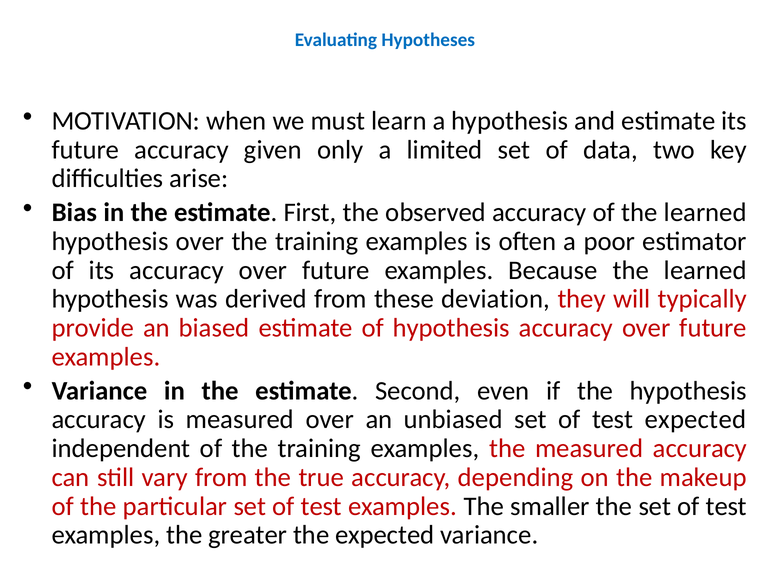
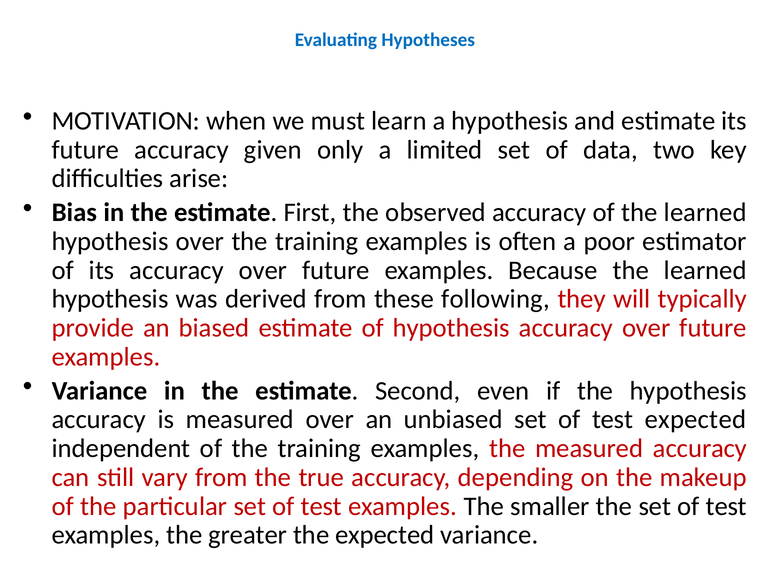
deviation: deviation -> following (496, 299)
